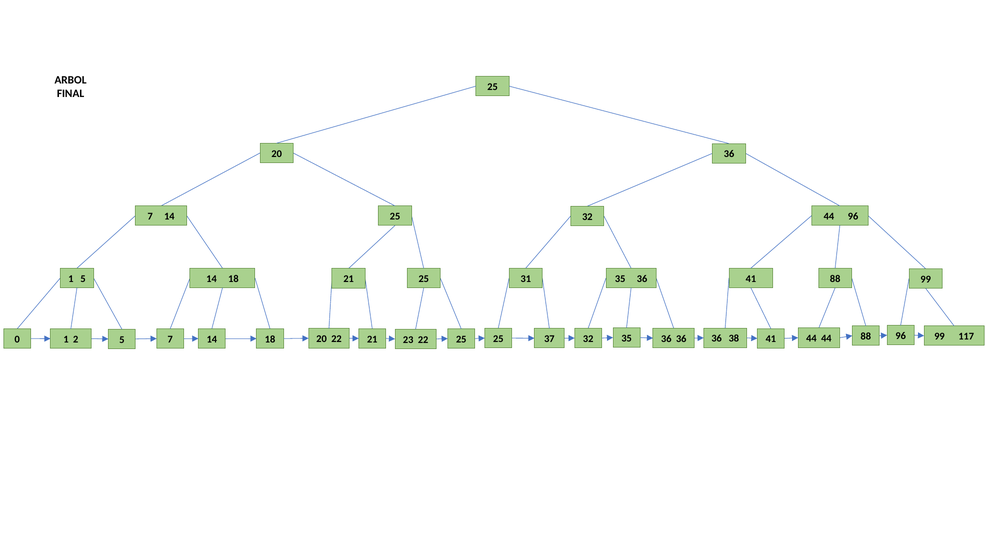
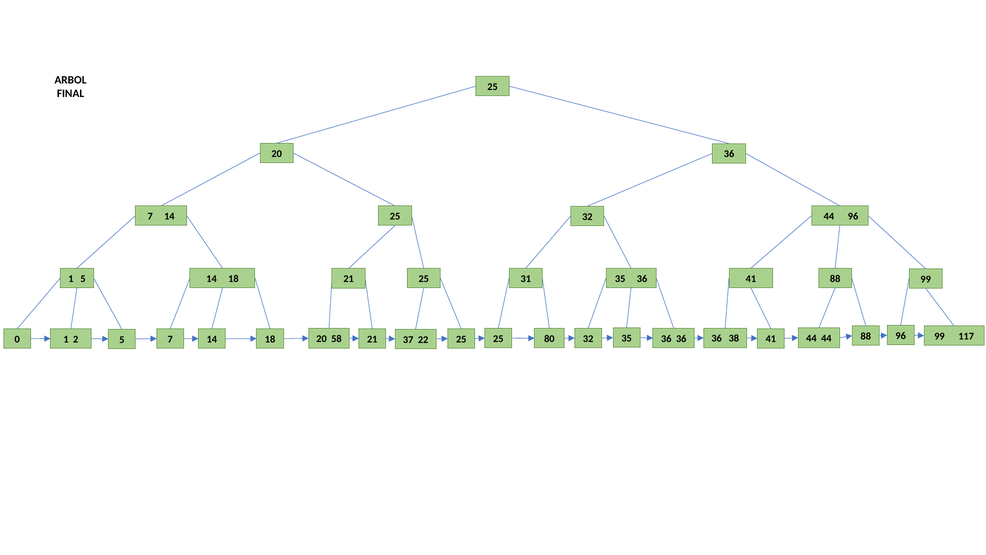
37: 37 -> 80 (549, 339)
20 22: 22 -> 58 (336, 339)
23: 23 -> 37 (408, 339)
